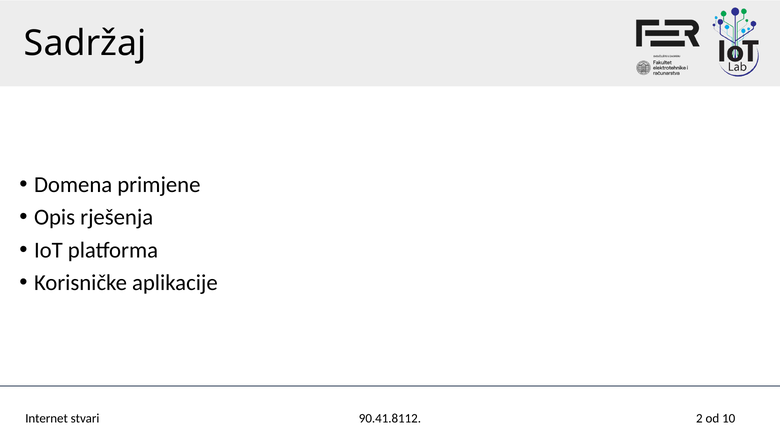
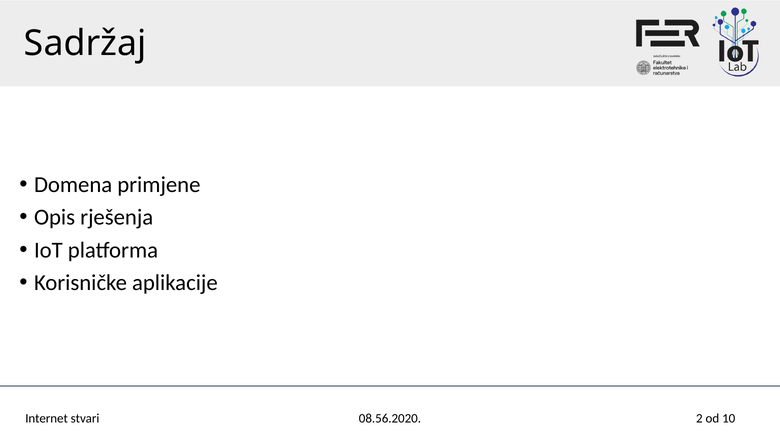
90.41.8112: 90.41.8112 -> 08.56.2020 (390, 418)
